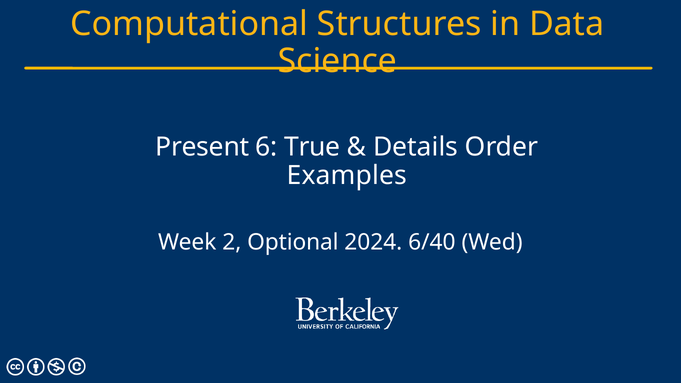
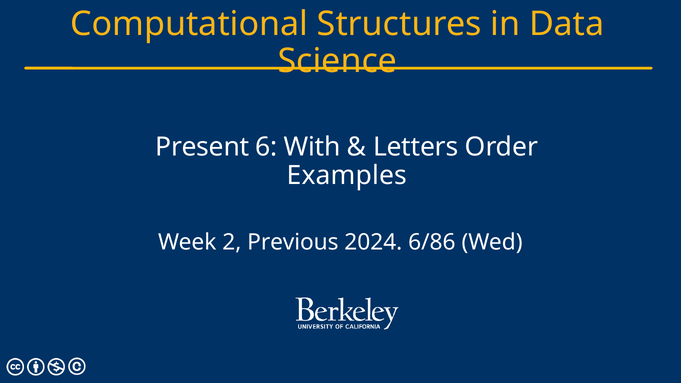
True: True -> With (312, 147)
Details: Details -> Letters (416, 147)
Optional: Optional -> Previous (293, 242)
6/40: 6/40 -> 6/86 (432, 242)
